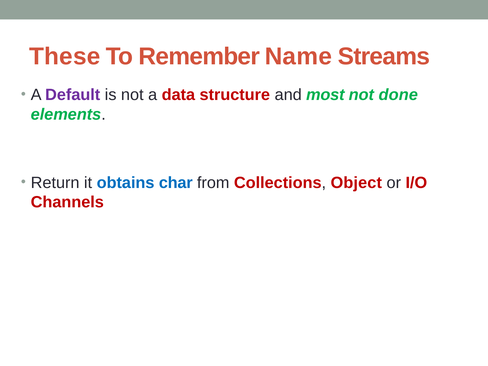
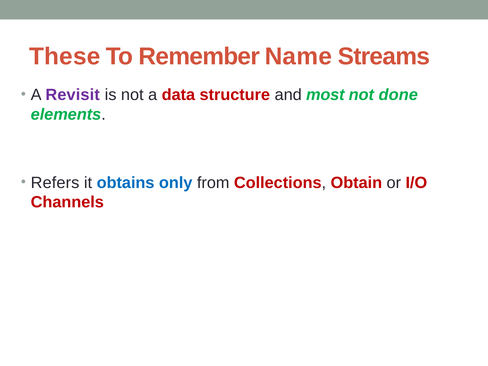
Default: Default -> Revisit (73, 95)
Return: Return -> Refers (55, 183)
char: char -> only (176, 183)
Object: Object -> Obtain (356, 183)
